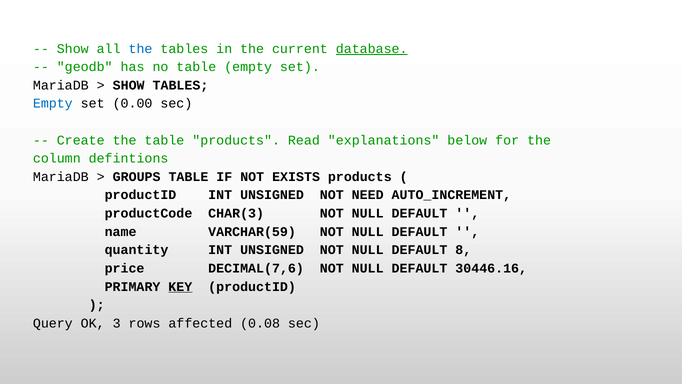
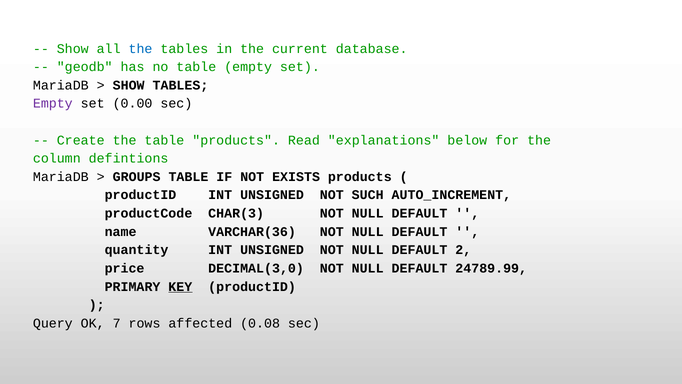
database underline: present -> none (372, 49)
Empty colour: blue -> purple (53, 104)
NEED: NEED -> SUCH (368, 195)
VARCHAR(59: VARCHAR(59 -> VARCHAR(36 (252, 232)
8: 8 -> 2 (463, 250)
DECIMAL(7,6: DECIMAL(7,6 -> DECIMAL(3,0 (256, 268)
30446.16: 30446.16 -> 24789.99 (491, 268)
3: 3 -> 7 (117, 323)
